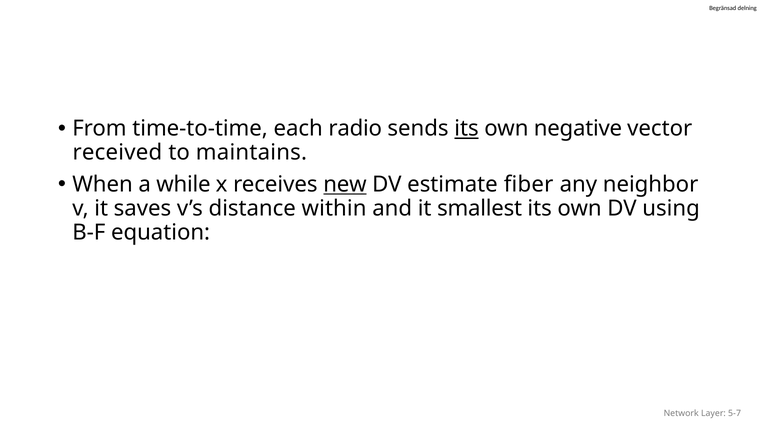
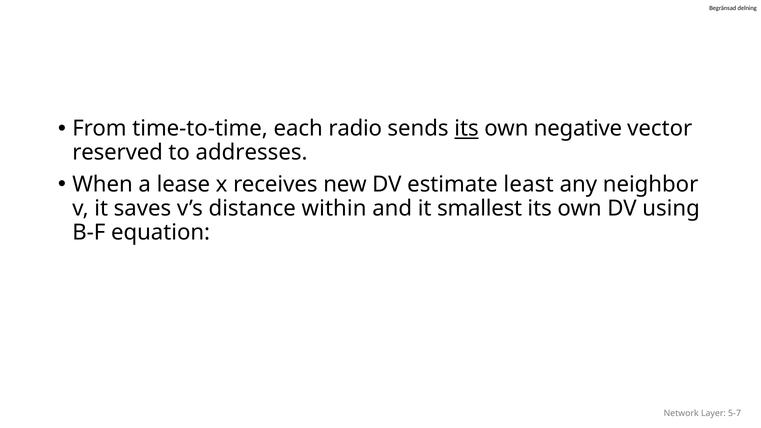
received: received -> reserved (118, 153)
maintains: maintains -> addresses (252, 153)
while: while -> lease (183, 185)
new underline: present -> none (345, 185)
fiber: fiber -> least (529, 185)
